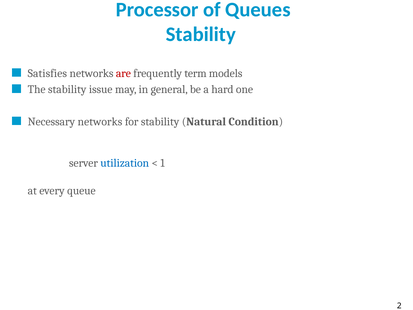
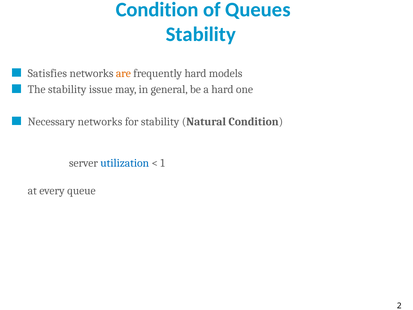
Processor: Processor -> Condition (157, 10)
are colour: red -> orange (123, 73)
frequently term: term -> hard (195, 73)
